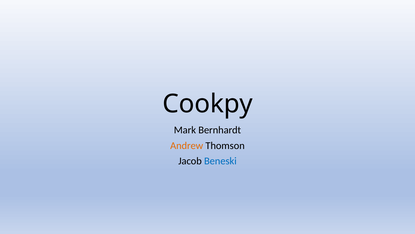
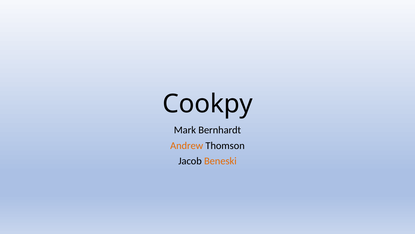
Beneski colour: blue -> orange (220, 161)
